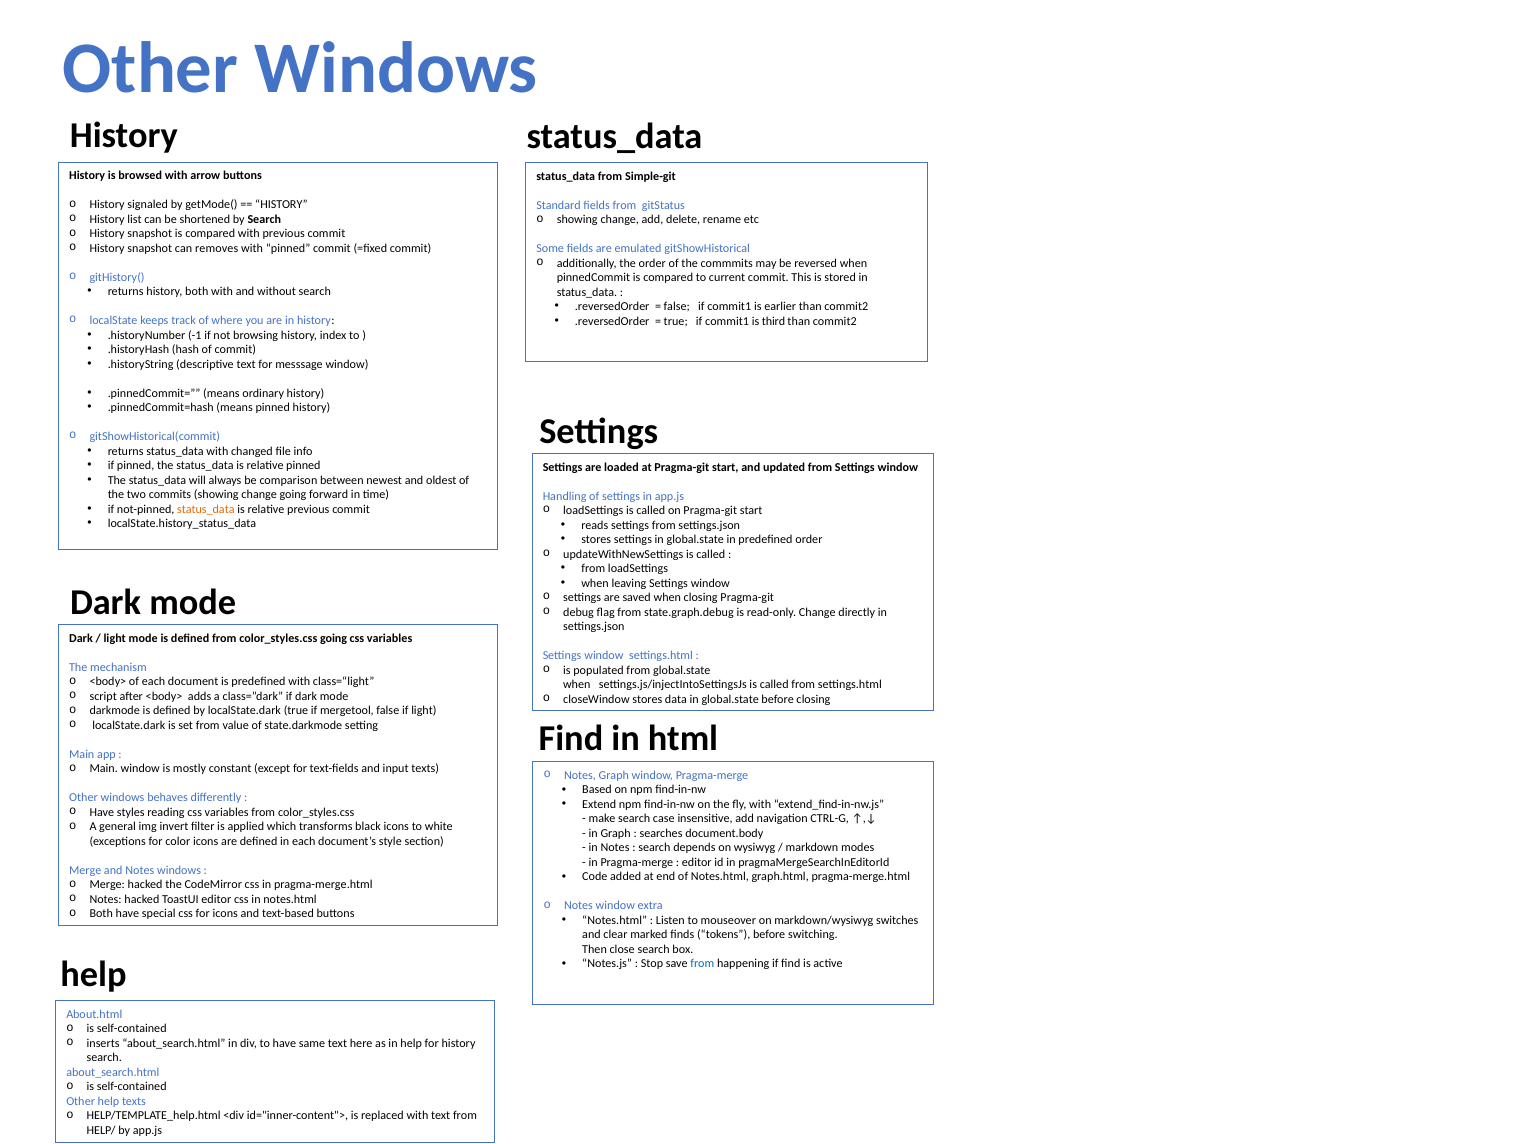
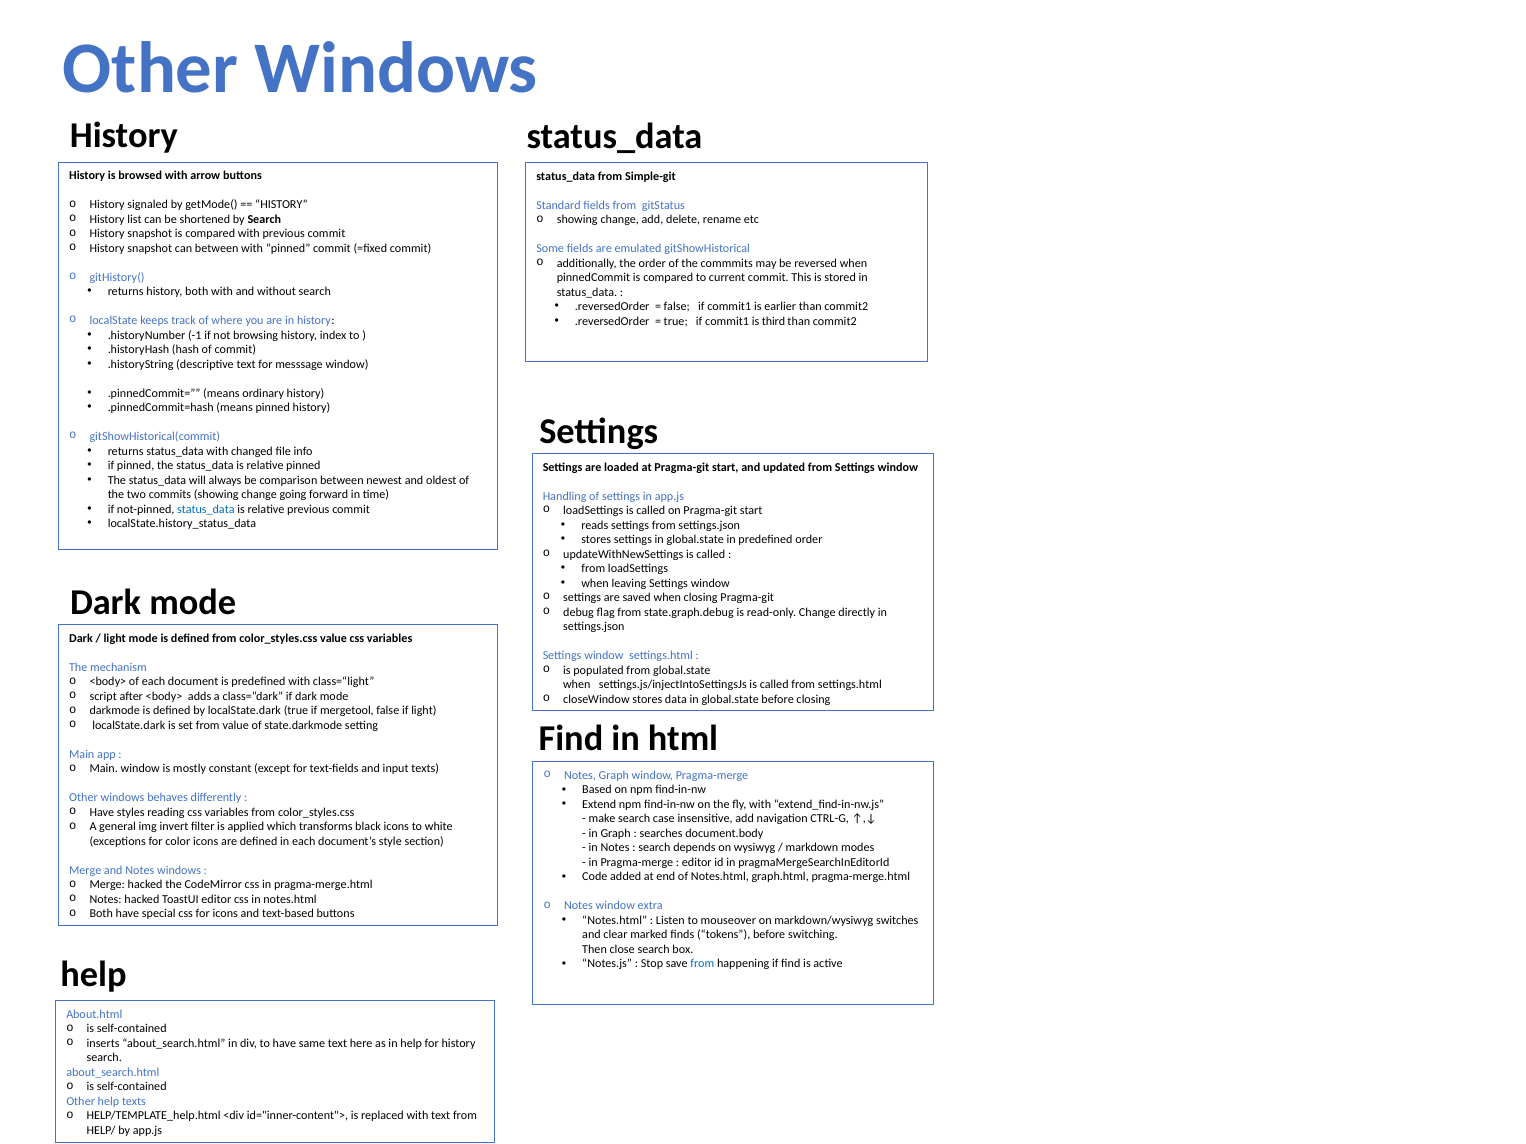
can removes: removes -> between (217, 248)
status_data colour: orange -> blue (206, 509)
color_styles.css going: going -> value (334, 639)
